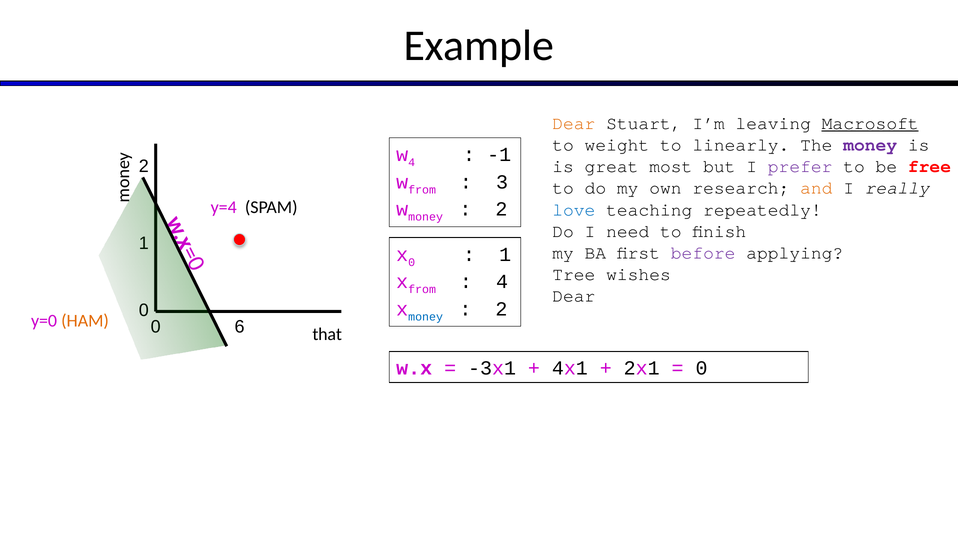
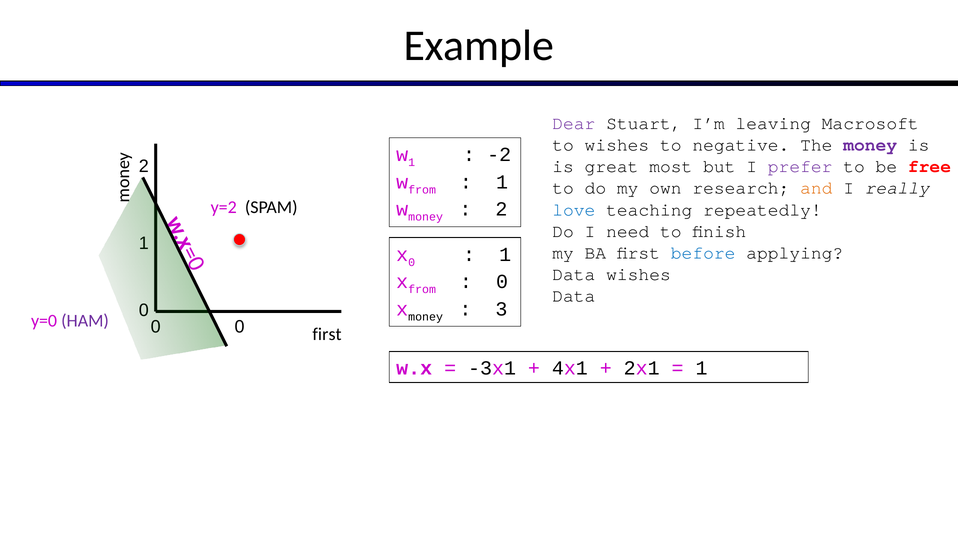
Dear colour: orange -> purple (574, 123)
Macrosoft underline: present -> none (870, 123)
to weight: weight -> wishes (617, 145)
linearly: linearly -> negative (741, 145)
4: 4 -> 1 (412, 163)
-1: -1 -> -2 (499, 155)
3: 3 -> 1 (502, 182)
y=4: y=4 -> y=2 (224, 207)
before colour: purple -> blue (703, 253)
Tree: Tree -> Data (574, 274)
4: 4 -> 0 (502, 282)
Dear: Dear -> Data (574, 296)
money colour: blue -> black (426, 317)
2: 2 -> 3 (501, 309)
HAM colour: orange -> purple (85, 321)
6: 6 -> 0 (240, 327)
that: that -> first (327, 334)
0: 0 -> 1 (702, 368)
